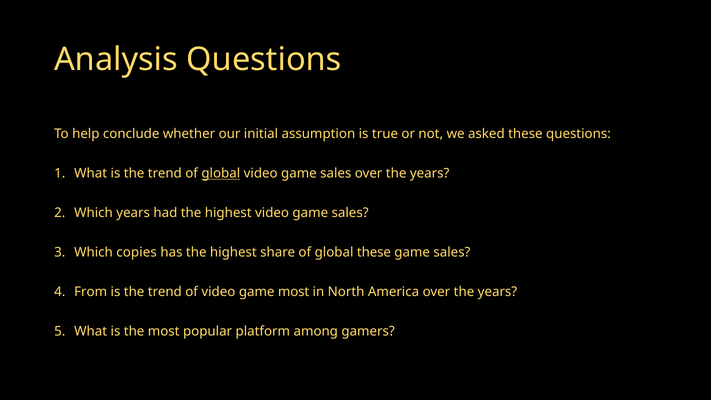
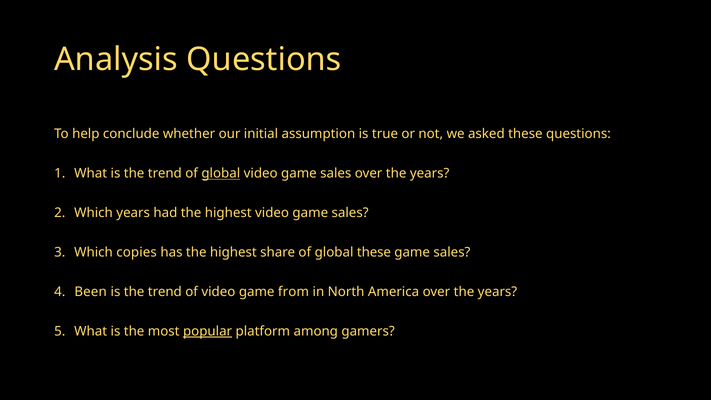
From: From -> Been (91, 292)
game most: most -> from (293, 292)
popular underline: none -> present (208, 331)
